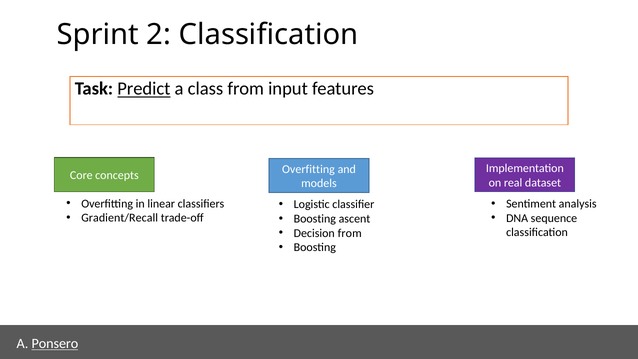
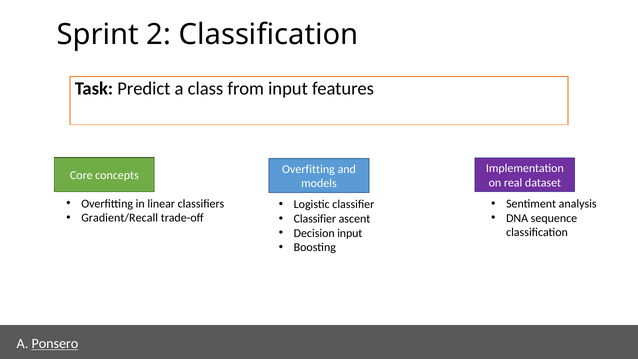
Predict underline: present -> none (144, 89)
Boosting: Boosting -> Classifier (315, 219)
Decision from: from -> input (350, 233)
